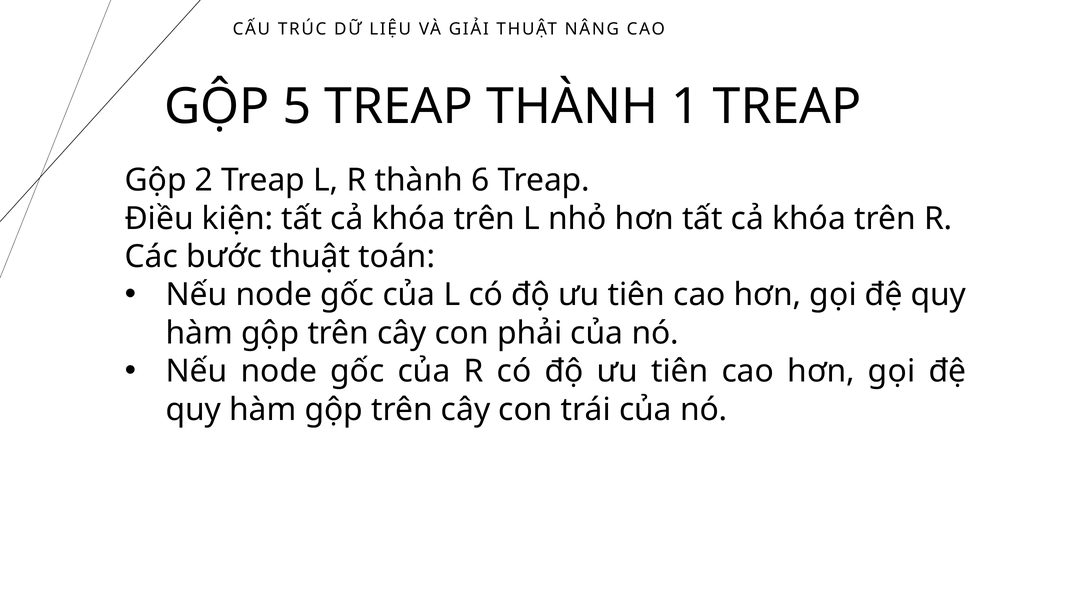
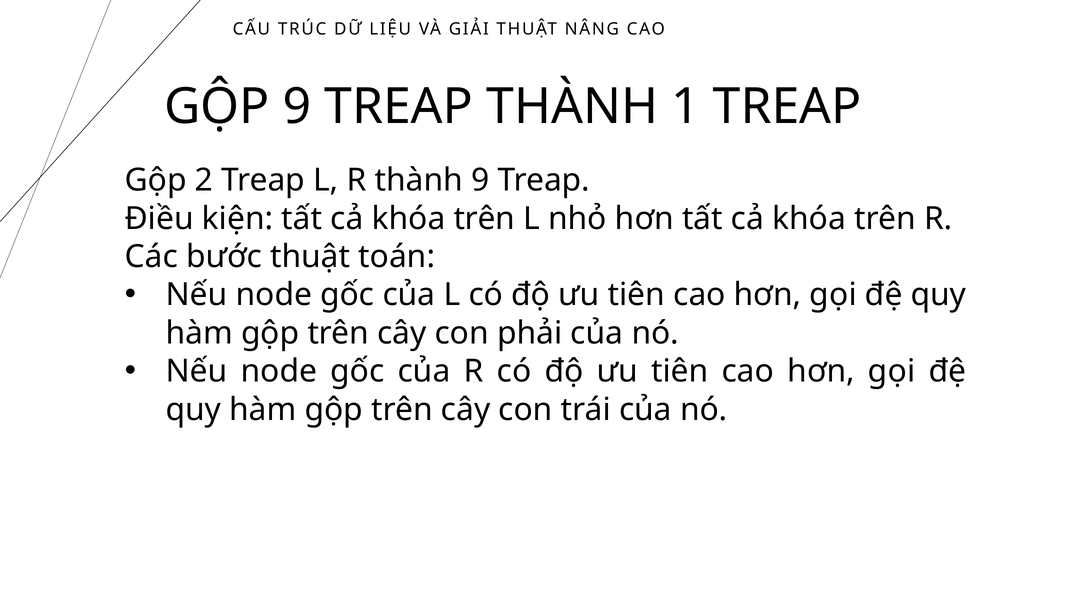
GỘP 5: 5 -> 9 (297, 107)
thành 6: 6 -> 9 (480, 180)
